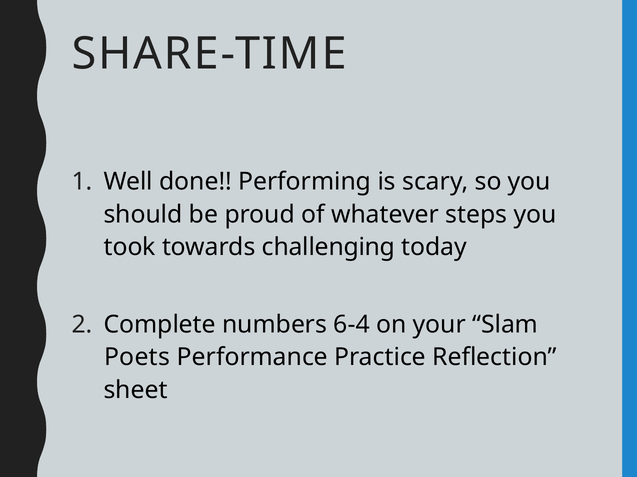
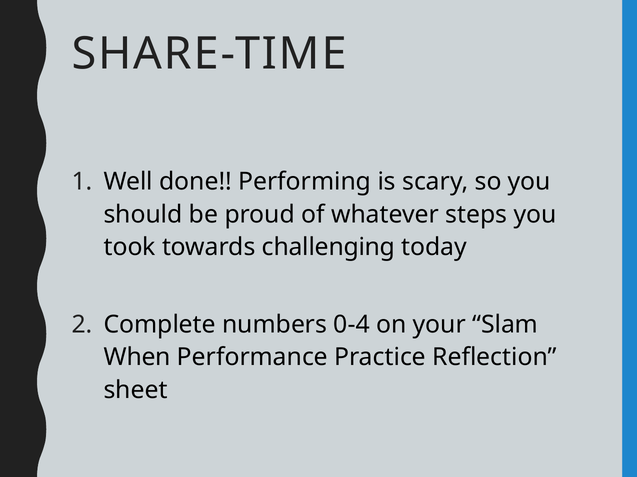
6-4: 6-4 -> 0-4 (352, 325)
Poets: Poets -> When (137, 358)
